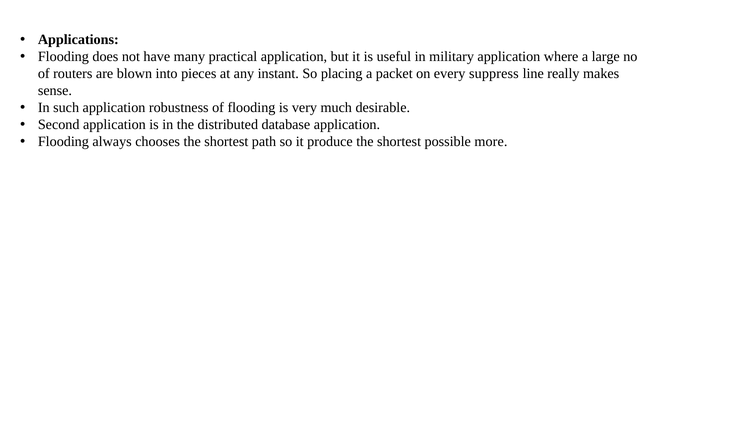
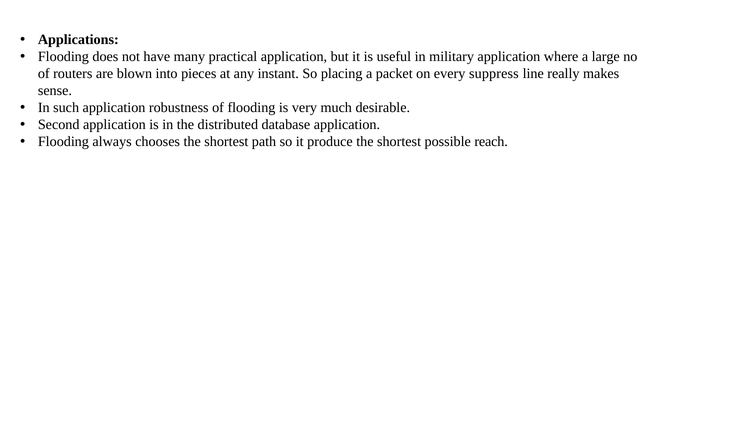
more: more -> reach (491, 142)
